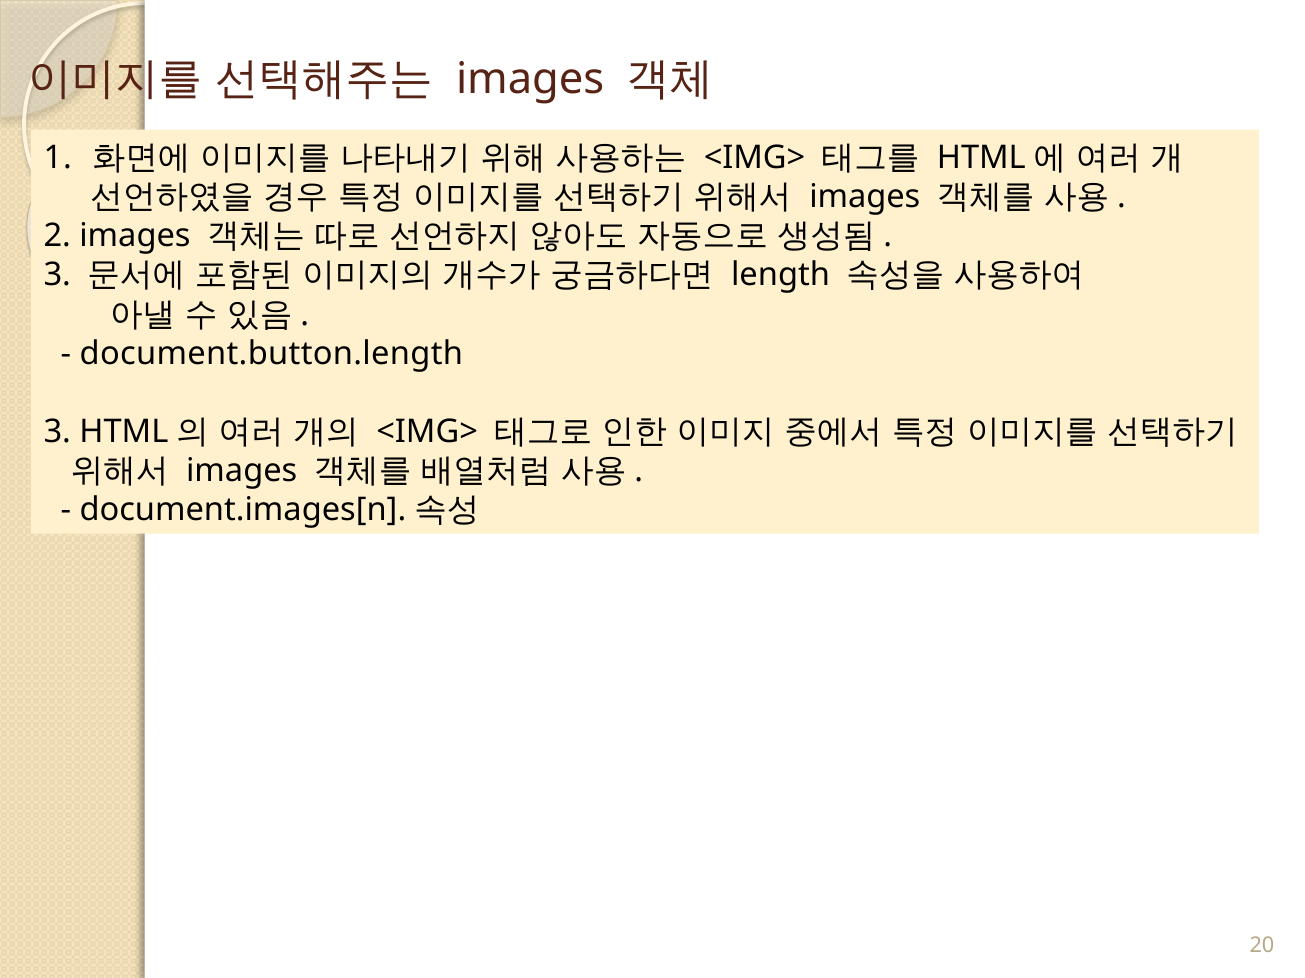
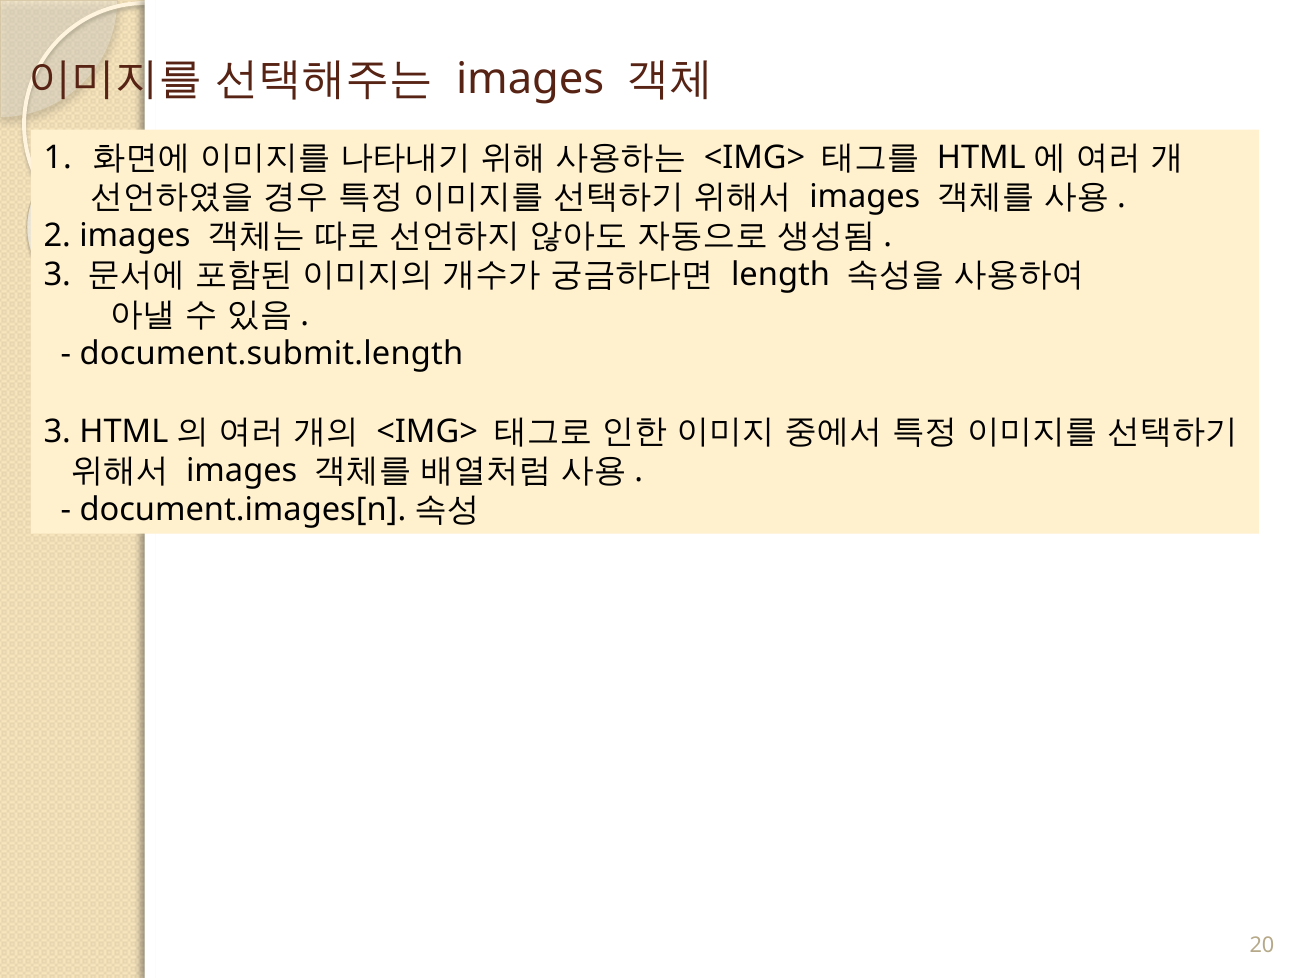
document.button.length: document.button.length -> document.submit.length (271, 354)
